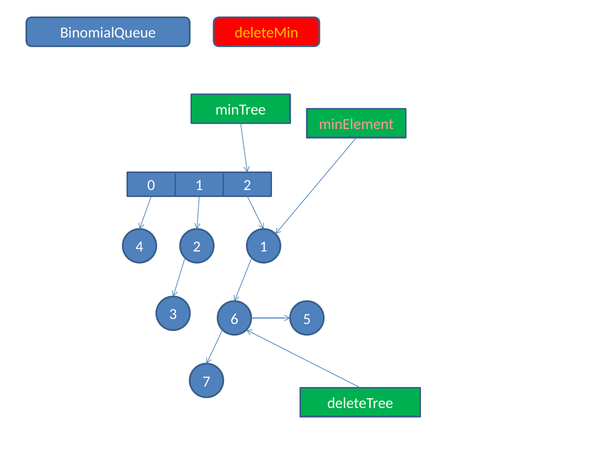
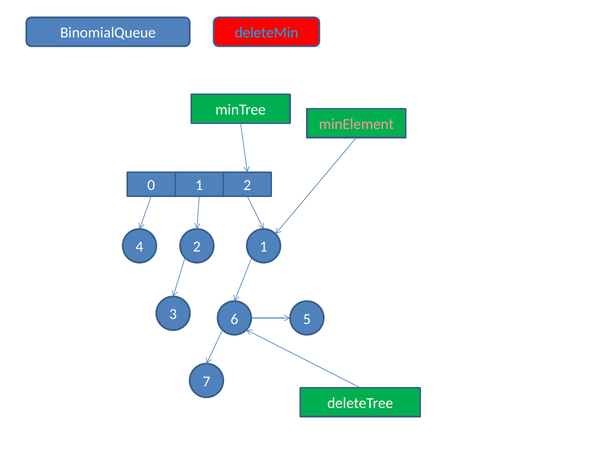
deleteMin colour: yellow -> light blue (267, 33)
